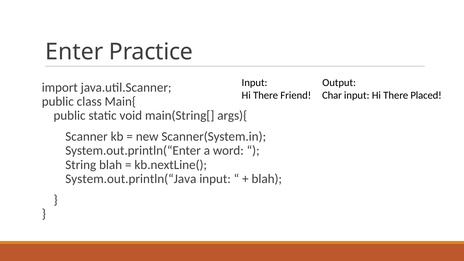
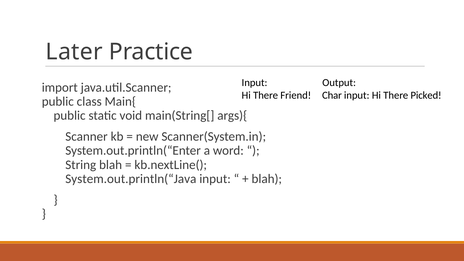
Enter: Enter -> Later (74, 52)
Placed: Placed -> Picked (426, 95)
